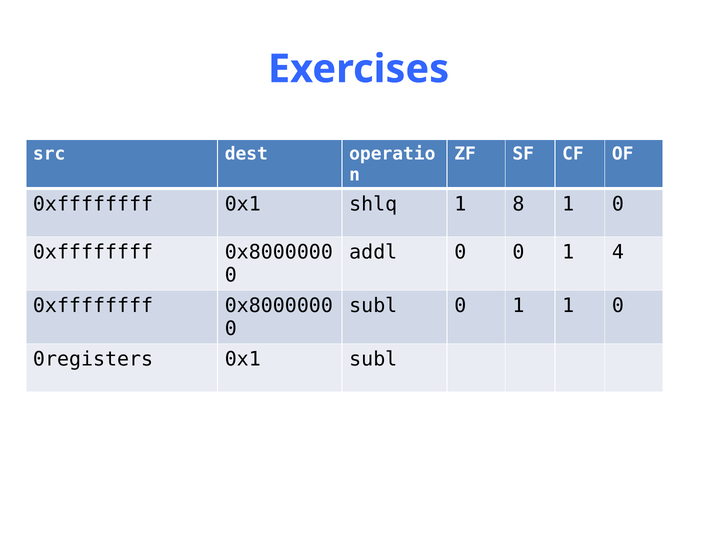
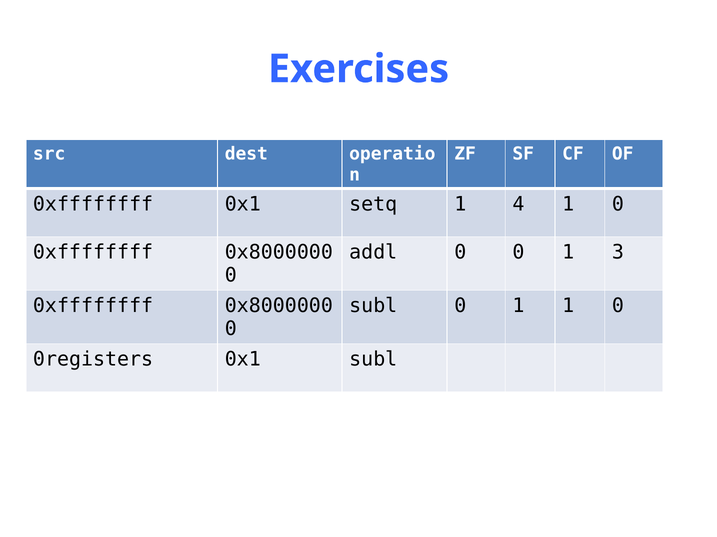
shlq: shlq -> setq (373, 204)
8: 8 -> 4 (518, 204)
4: 4 -> 3 (618, 253)
